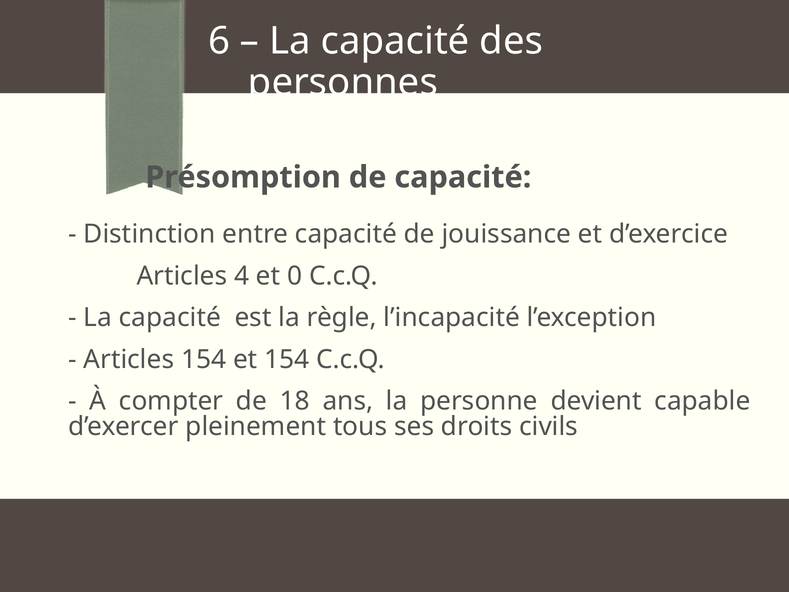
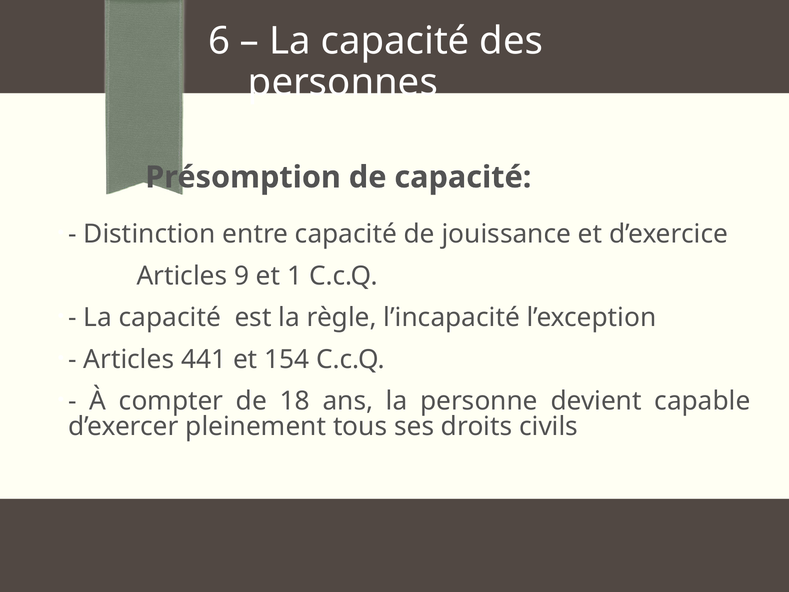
4: 4 -> 9 (242, 276)
0: 0 -> 1 (295, 276)
Articles 154: 154 -> 441 (204, 359)
